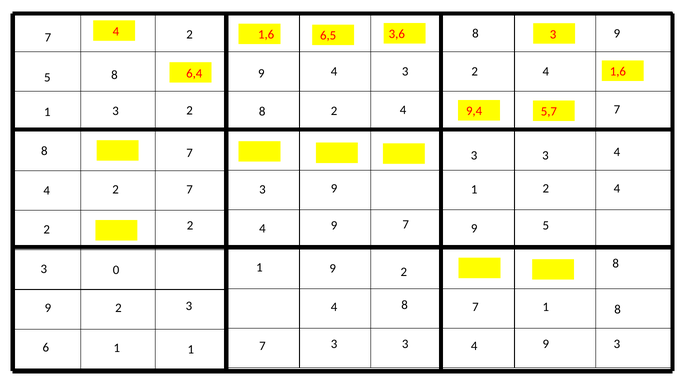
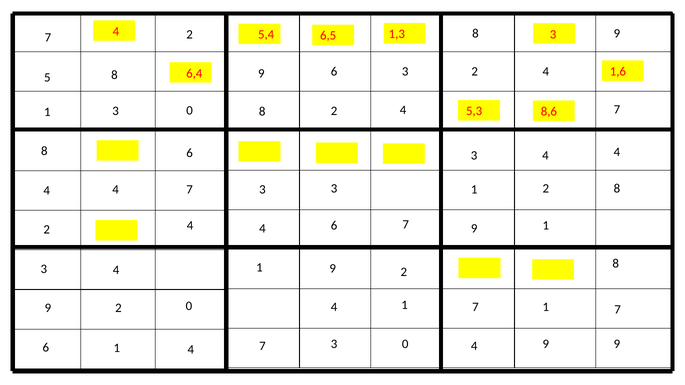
3,6: 3,6 -> 1,3 (397, 34)
1,6: 1,6 -> 5,4 (266, 35)
4: 4 -> 6 (334, 72)
9,4: 9,4 -> 5,3 (474, 111)
5,7: 5,7 -> 8,6 (549, 112)
1 3 2: 2 -> 0 (190, 111)
7: 7 -> 6 (190, 153)
3: 3 -> 4 (545, 156)
9: 9 -> 3 (334, 189)
1 2 4: 4 -> 8 (617, 189)
2: 2 -> 4 (116, 190)
9: 9 -> 6 (334, 226)
9 5: 5 -> 1 (546, 226)
2: 2 -> 4 (190, 226)
0: 0 -> 4 (116, 270)
8: 8 -> 1 (405, 305)
7 8: 8 -> 7 (618, 310)
3: 3 -> 0 (189, 306)
3: 3 -> 0 (405, 344)
4 9 3: 3 -> 9 (617, 344)
1 1: 1 -> 4 (191, 350)
